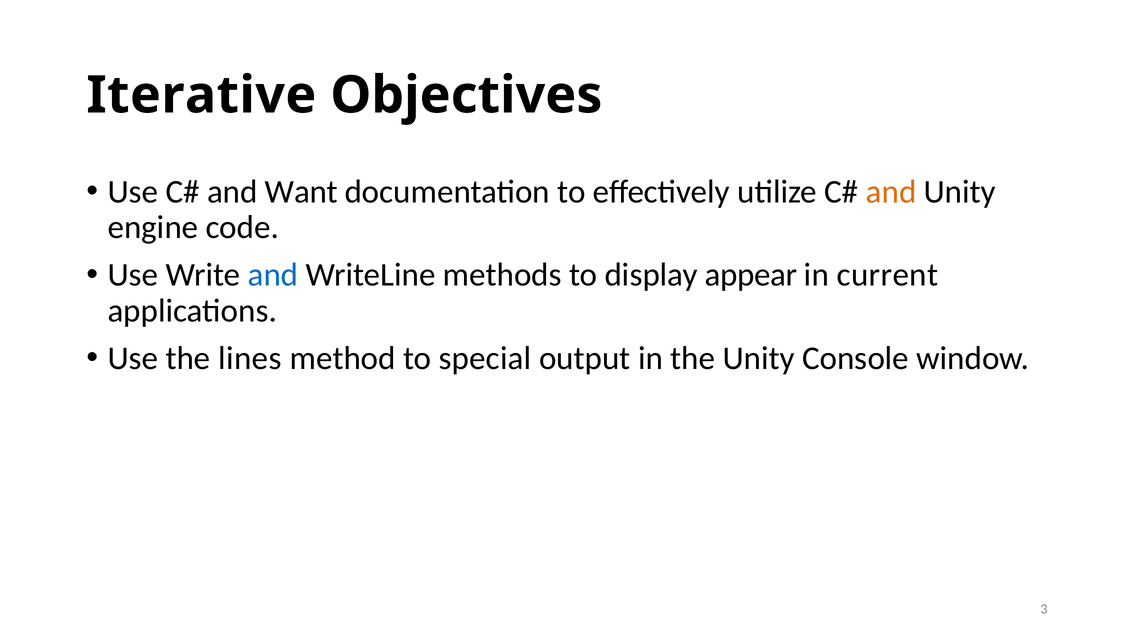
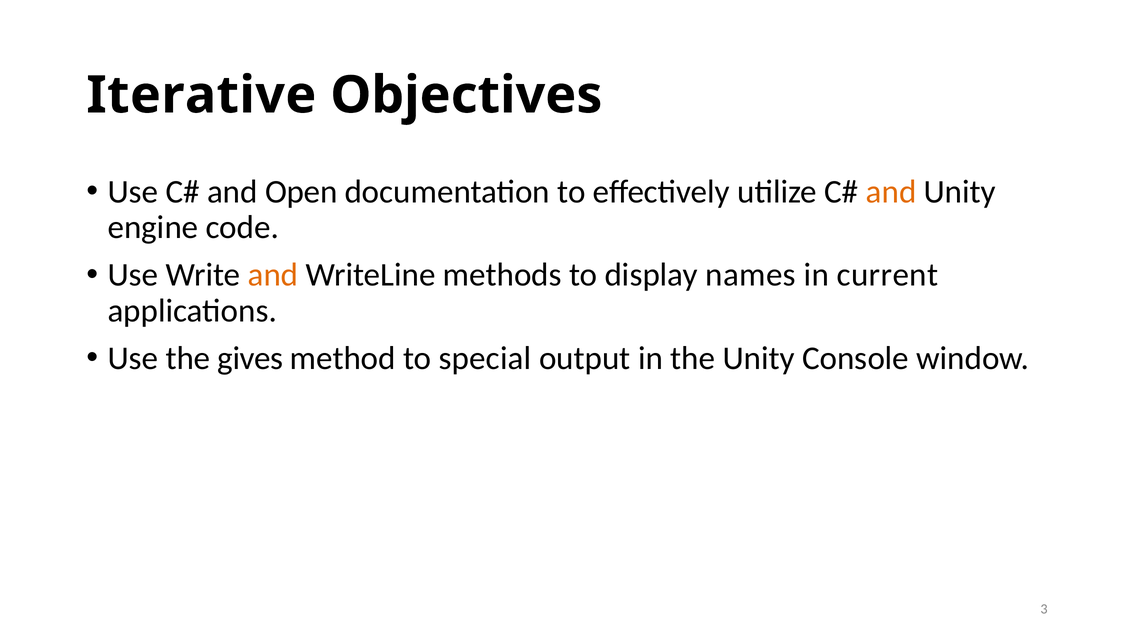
Want: Want -> Open (301, 192)
and colour: blue -> orange (273, 275)
appear: appear -> names (751, 275)
lines: lines -> gives (250, 358)
